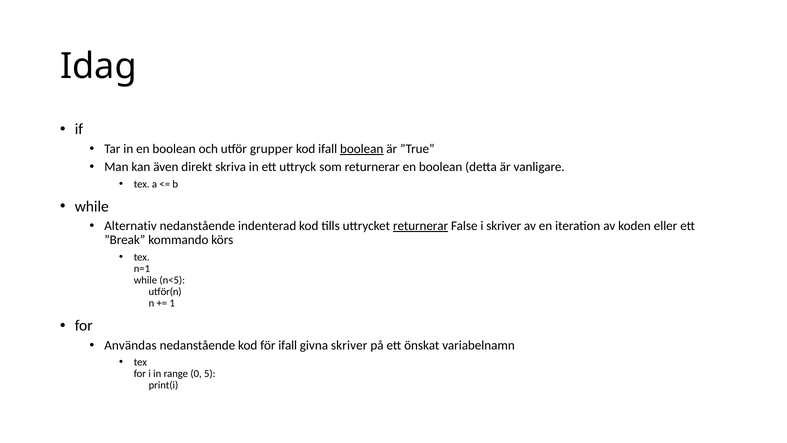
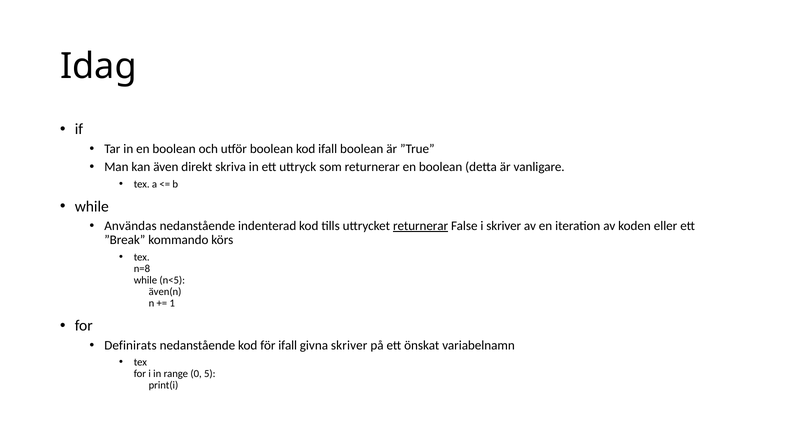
utför grupper: grupper -> boolean (271, 149)
boolean underline: present -> none (362, 149)
Alternativ: Alternativ -> Användas (130, 226)
n=1: n=1 -> n=8 (142, 268)
utför(n: utför(n -> även(n (165, 292)
Användas: Användas -> Definirats (130, 345)
